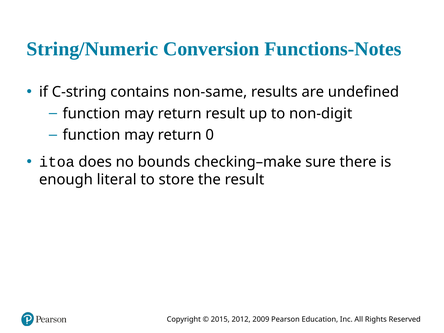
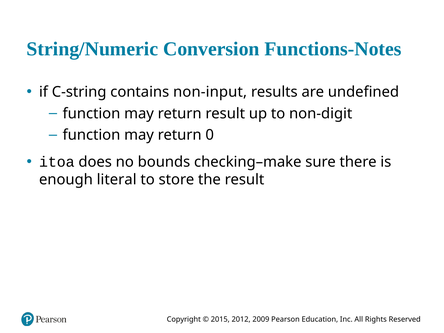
non-same: non-same -> non-input (210, 92)
